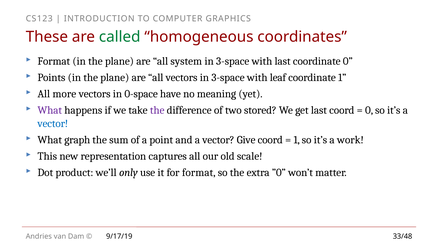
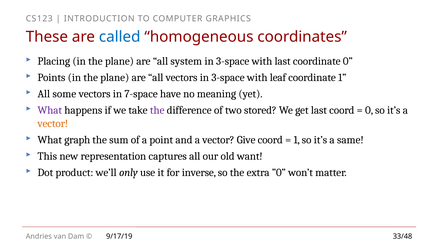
called colour: green -> blue (120, 37)
Format: Format -> Placing (54, 61)
more: more -> some (64, 94)
0-space: 0-space -> 7-space (141, 94)
vector colour: blue -> orange (53, 124)
work: work -> same (350, 140)
scale: scale -> want (250, 156)
for format: format -> inverse (199, 173)
